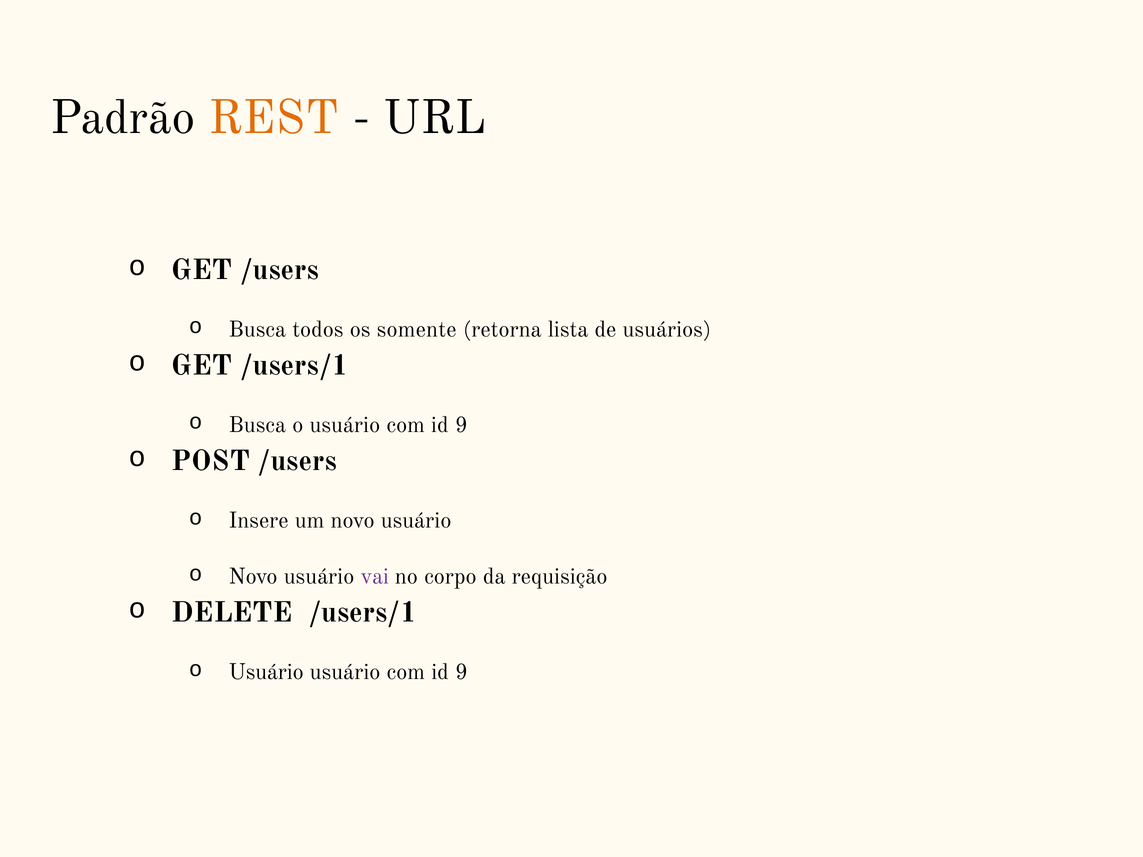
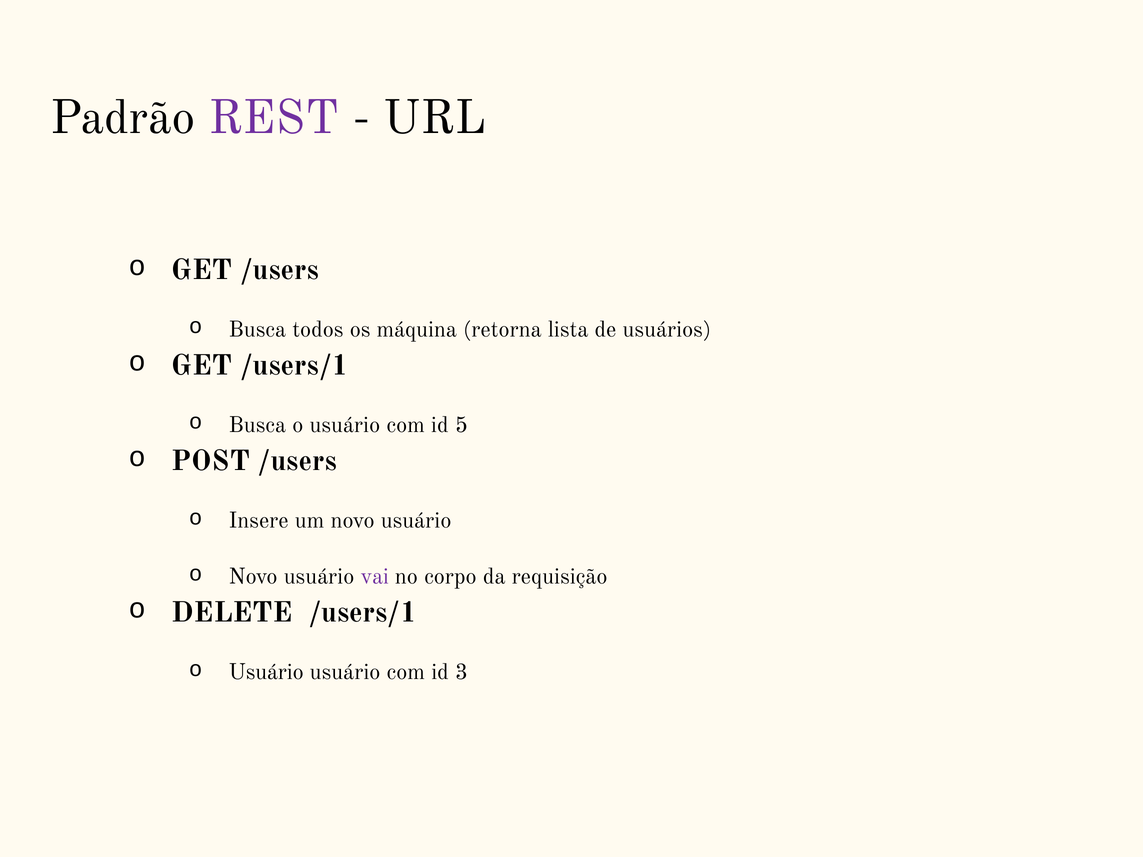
REST colour: orange -> purple (274, 117)
somente: somente -> máquina (417, 329)
9: 9 -> 5 (461, 425)
9: 9 -> 3 (462, 672)
